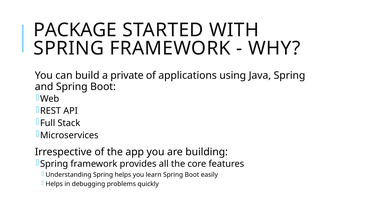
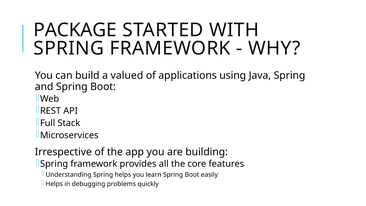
private: private -> valued (127, 76)
